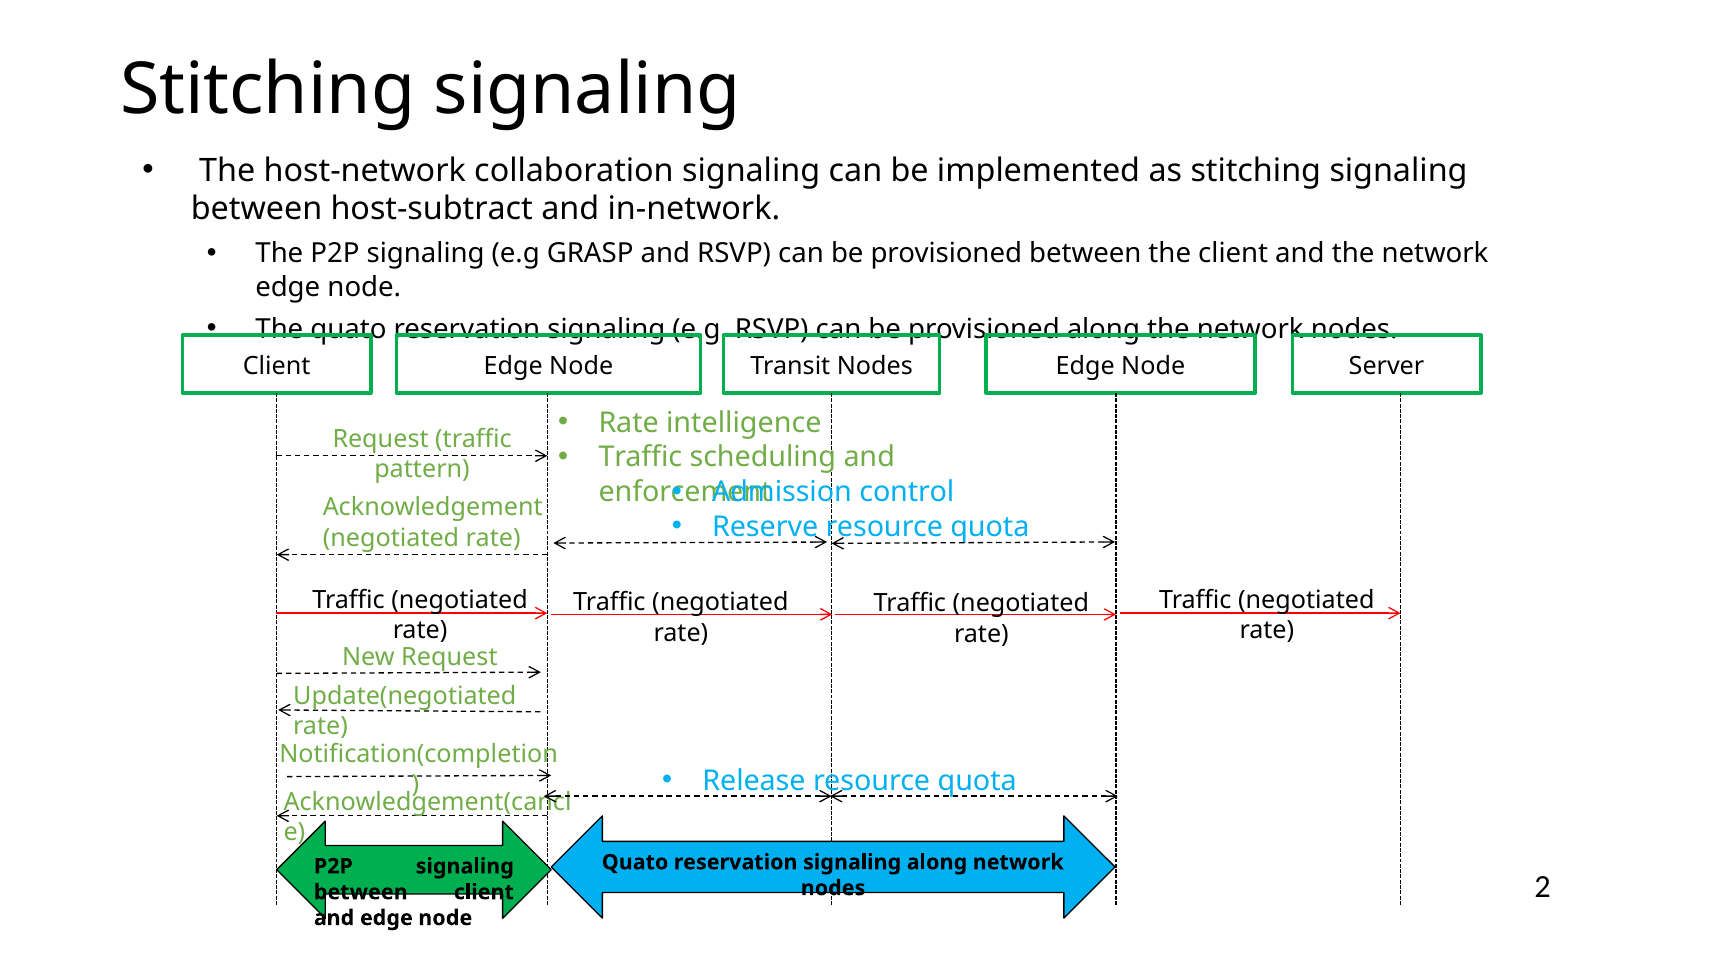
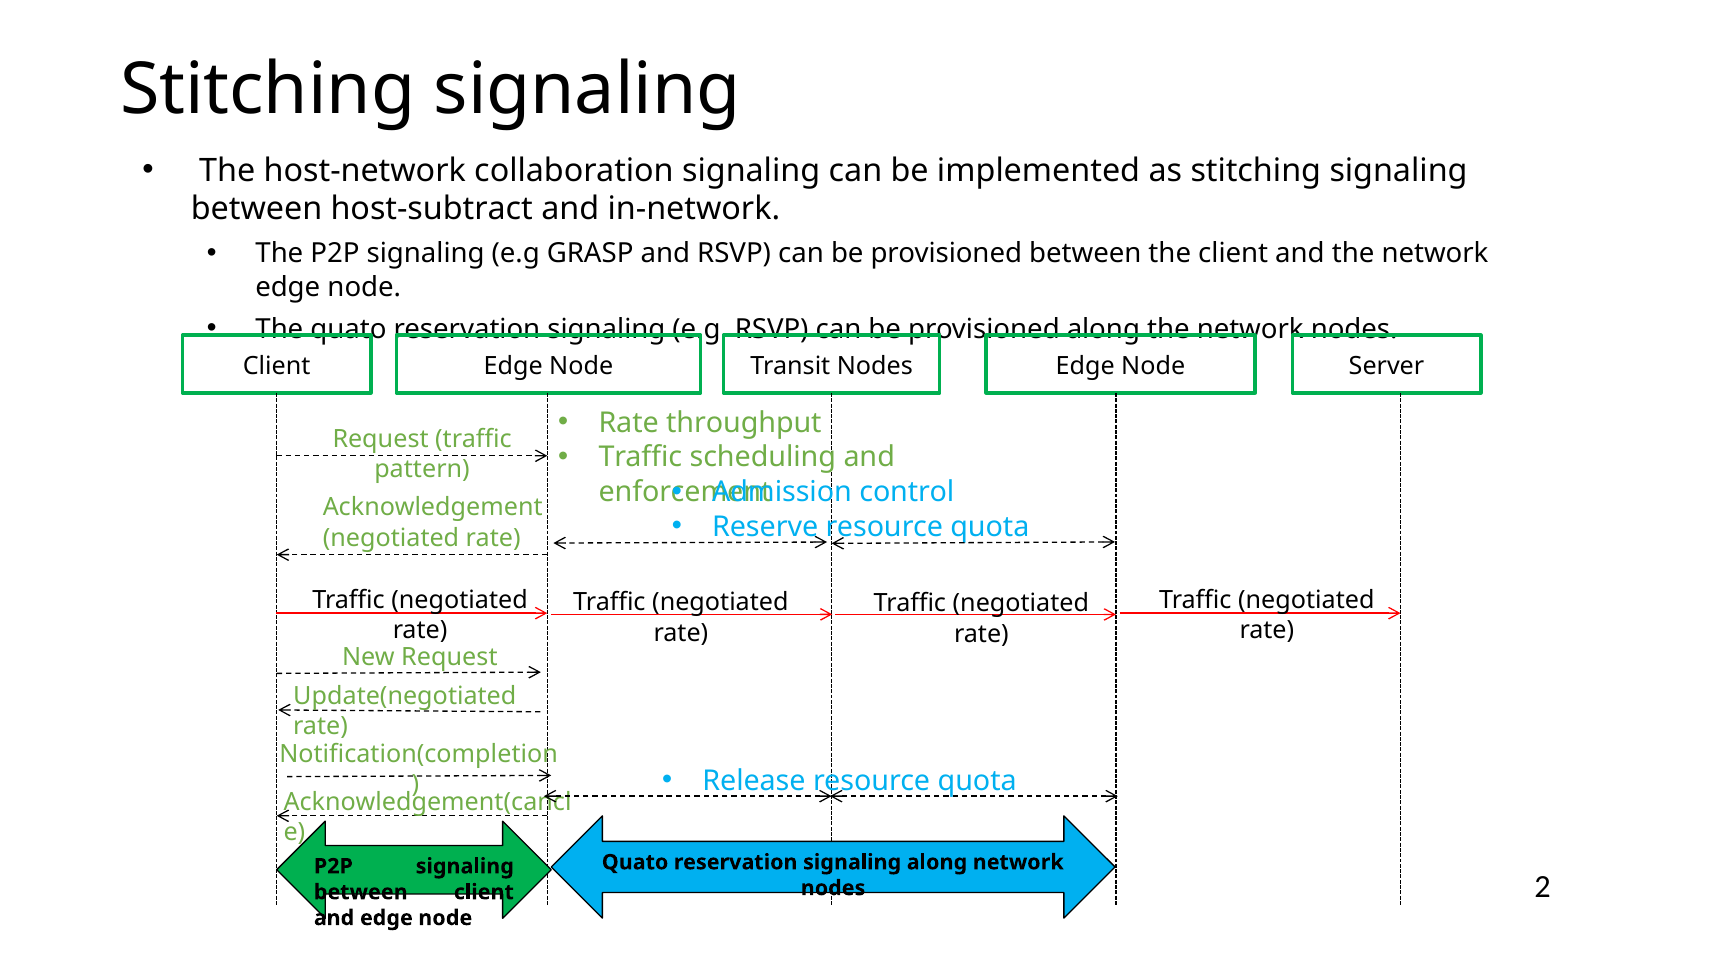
intelligence: intelligence -> throughput (744, 423)
